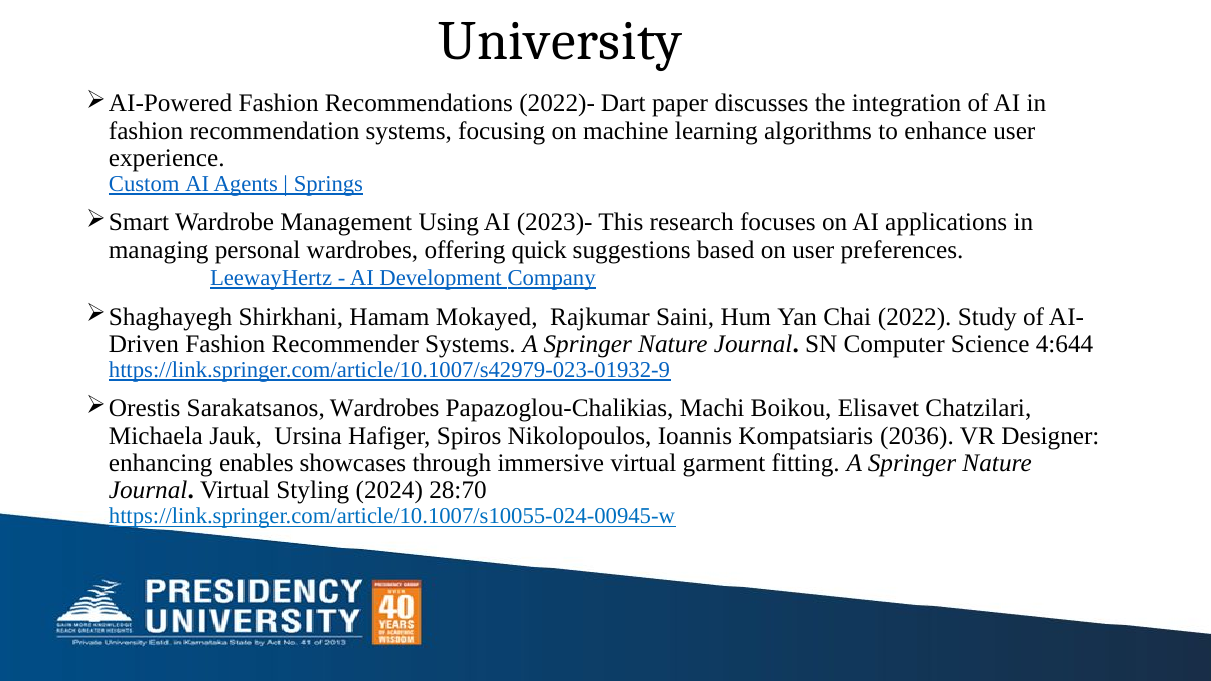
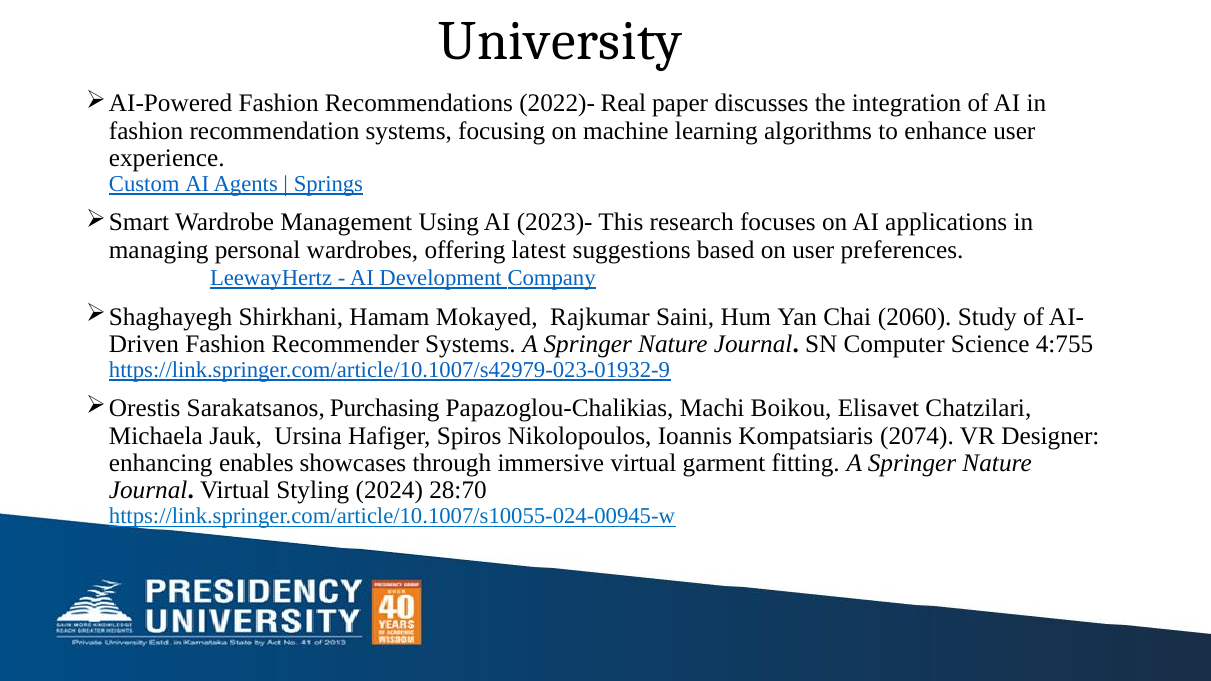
Dart: Dart -> Real (623, 104)
quick: quick -> latest (539, 250)
2022: 2022 -> 2060 (915, 317)
4:644: 4:644 -> 4:755 (1065, 344)
Sarakatsanos Wardrobes: Wardrobes -> Purchasing (385, 409)
2036: 2036 -> 2074 (917, 436)
